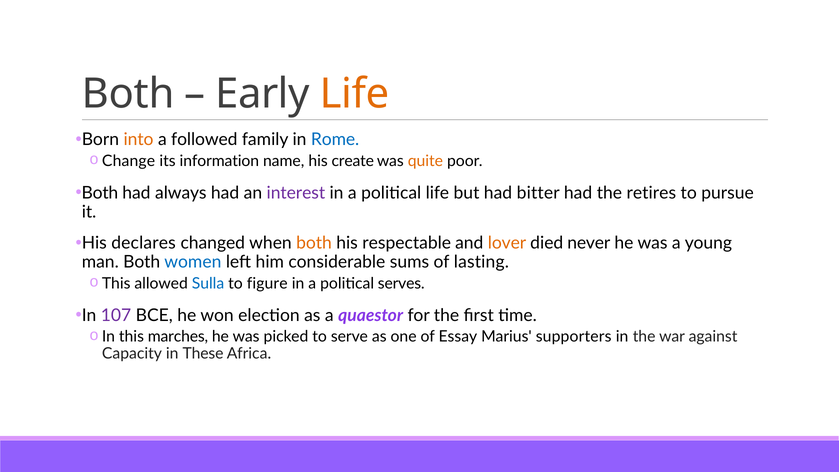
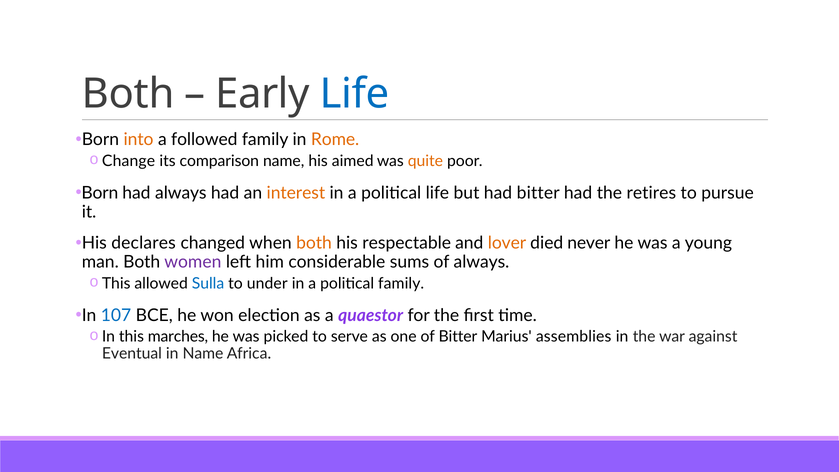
Life colour: orange -> blue (355, 94)
Rome colour: blue -> orange (335, 140)
information: information -> comparison (219, 161)
create: create -> aimed (353, 161)
Both: Both -> Born (100, 193)
interest colour: purple -> orange (296, 193)
women colour: blue -> purple (193, 262)
of lasting: lasting -> always (481, 262)
figure: figure -> under (267, 283)
political serves: serves -> family (401, 283)
107 colour: purple -> blue (116, 315)
of Essay: Essay -> Bitter (458, 337)
supporters: supporters -> assemblies (574, 337)
Capacity: Capacity -> Eventual (132, 354)
in These: These -> Name (203, 354)
